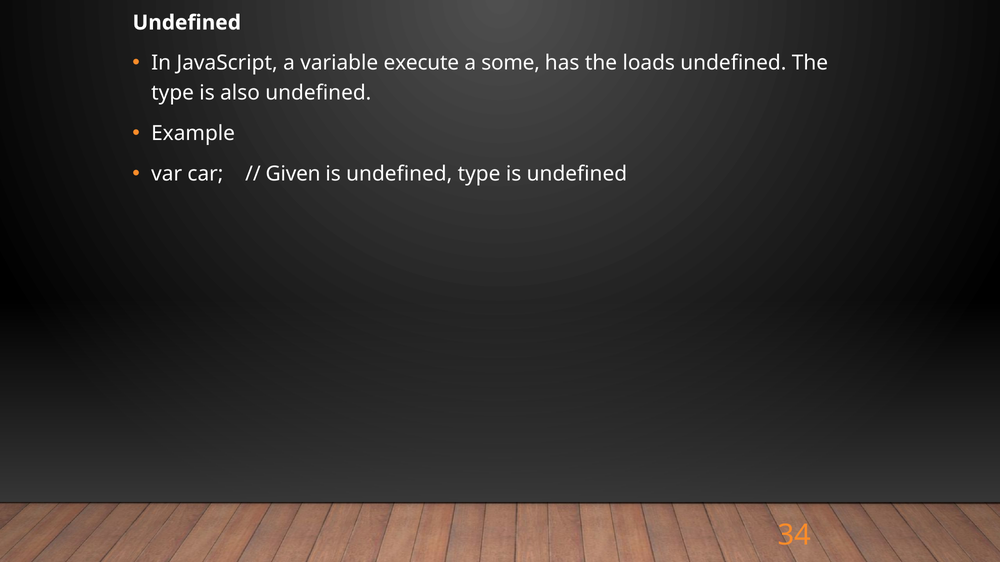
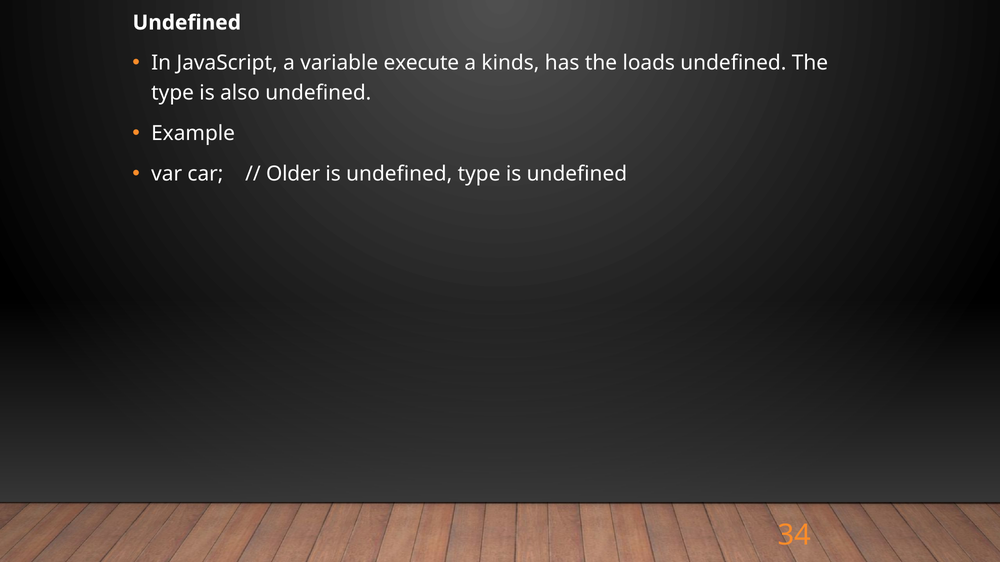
some: some -> kinds (510, 63)
Given: Given -> Older (293, 174)
